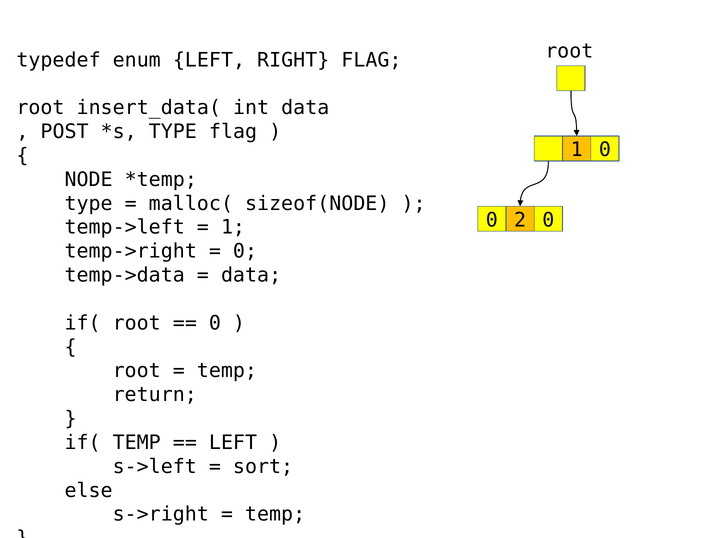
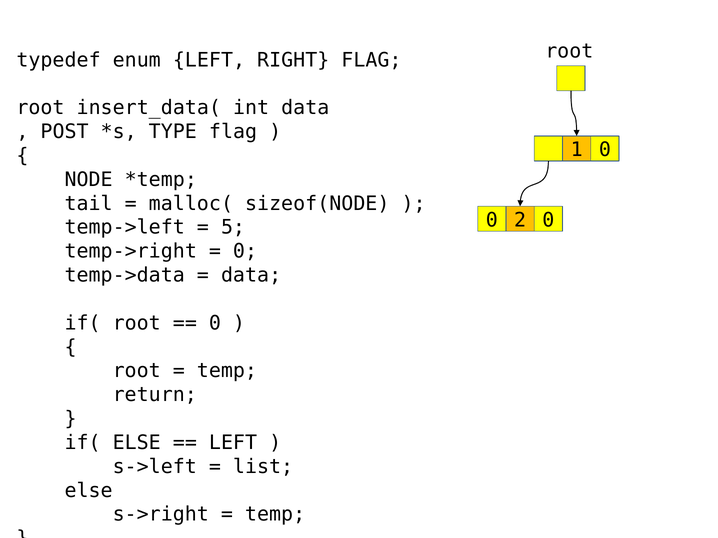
type: type -> tail (89, 204)
1: 1 -> 5 (233, 228)
if( TEMP: TEMP -> ELSE (137, 443)
sort: sort -> list (263, 467)
